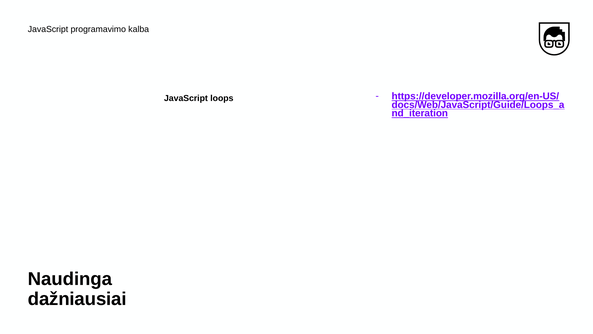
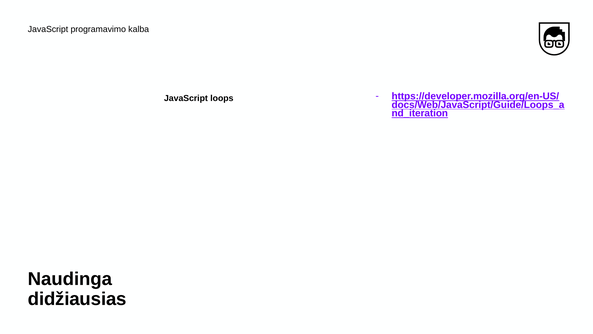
dažniausiai: dažniausiai -> didžiausias (77, 299)
